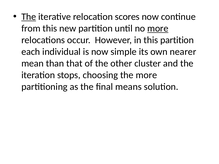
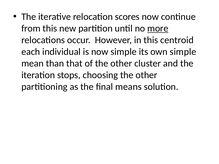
The underline: present -> none (29, 17)
this partition: partition -> centroid (177, 40)
own nearer: nearer -> simple (183, 52)
choosing the more: more -> other (146, 75)
